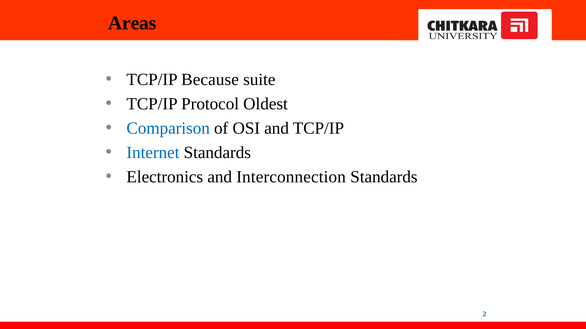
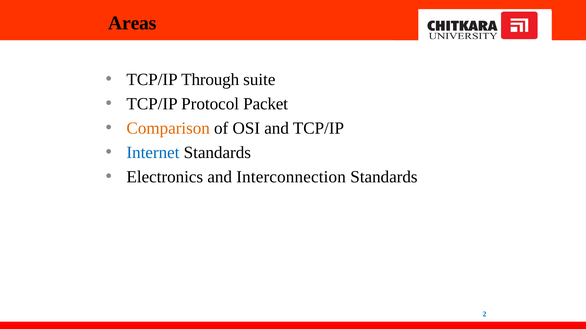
Because: Because -> Through (210, 80)
Oldest: Oldest -> Packet (266, 104)
Comparison colour: blue -> orange (168, 128)
